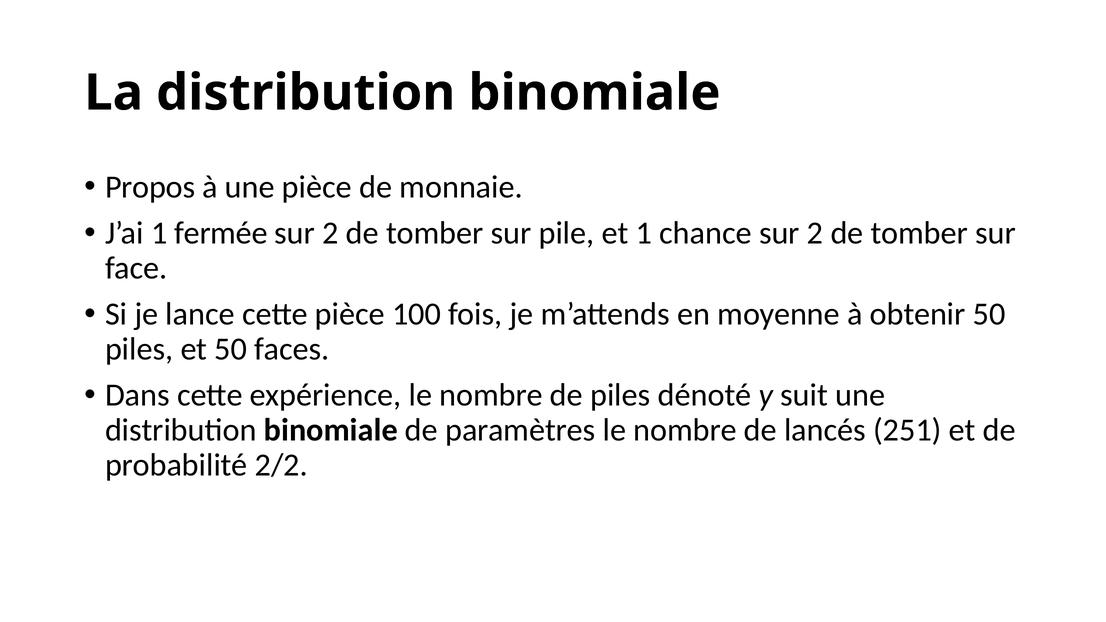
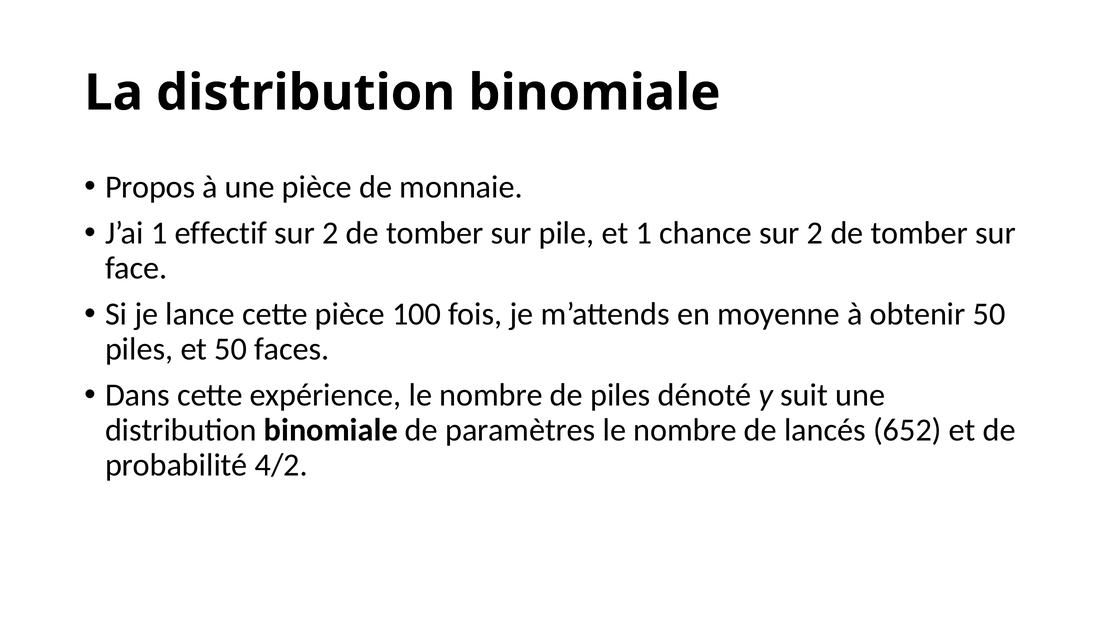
fermée: fermée -> effectif (221, 233)
251: 251 -> 652 (907, 430)
2/2: 2/2 -> 4/2 (281, 465)
